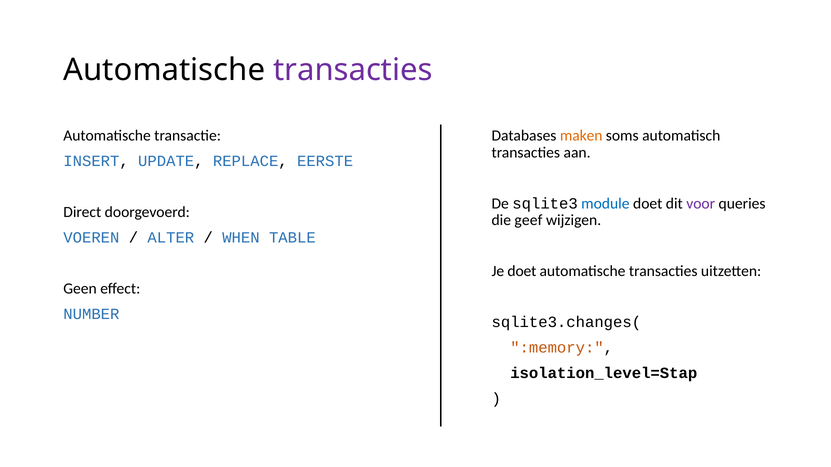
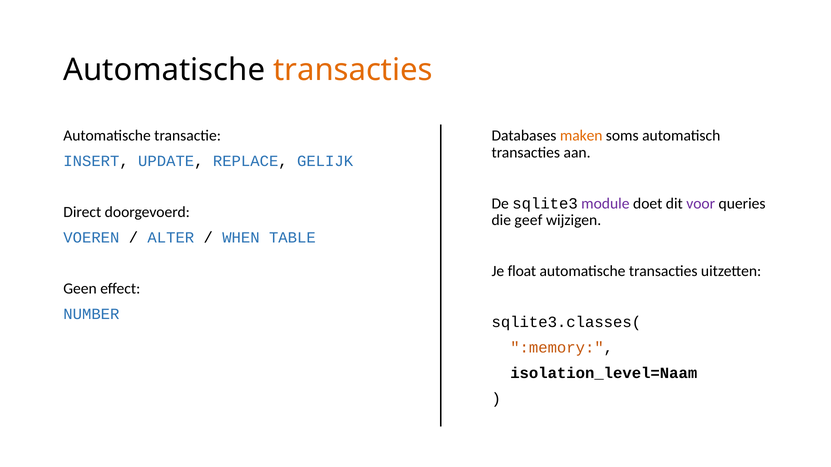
transacties colour: purple -> orange (353, 70)
EERSTE: EERSTE -> GELIJK (325, 161)
module colour: blue -> purple (605, 204)
Je doet: doet -> float (522, 271)
sqlite3.changes(: sqlite3.changes( -> sqlite3.classes( (566, 322)
isolation_level=Stap: isolation_level=Stap -> isolation_level=Naam (604, 373)
